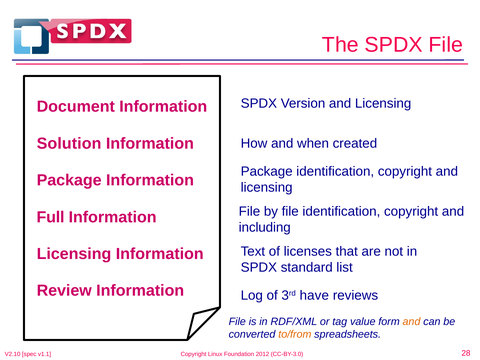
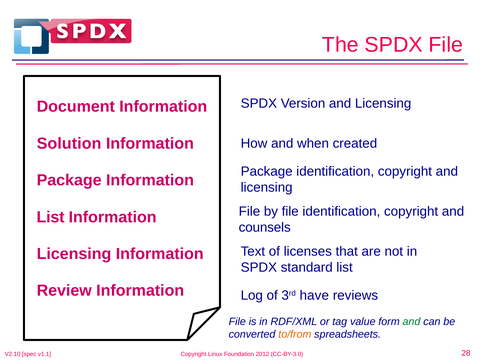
Full: Full -> List (51, 217)
including: including -> counsels (265, 227)
and colour: orange -> green (411, 321)
